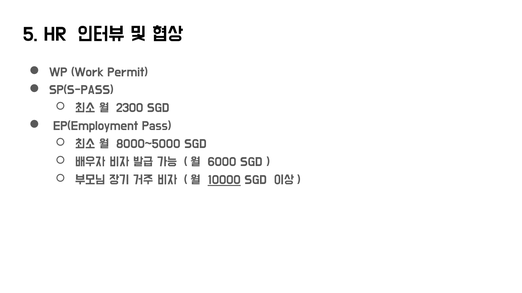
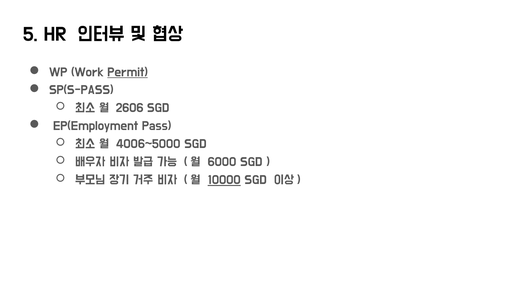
Permit underline: none -> present (128, 72)
2300: 2300 -> 2606 (130, 108)
8000~5000: 8000~5000 -> 4006~5000 (148, 144)
